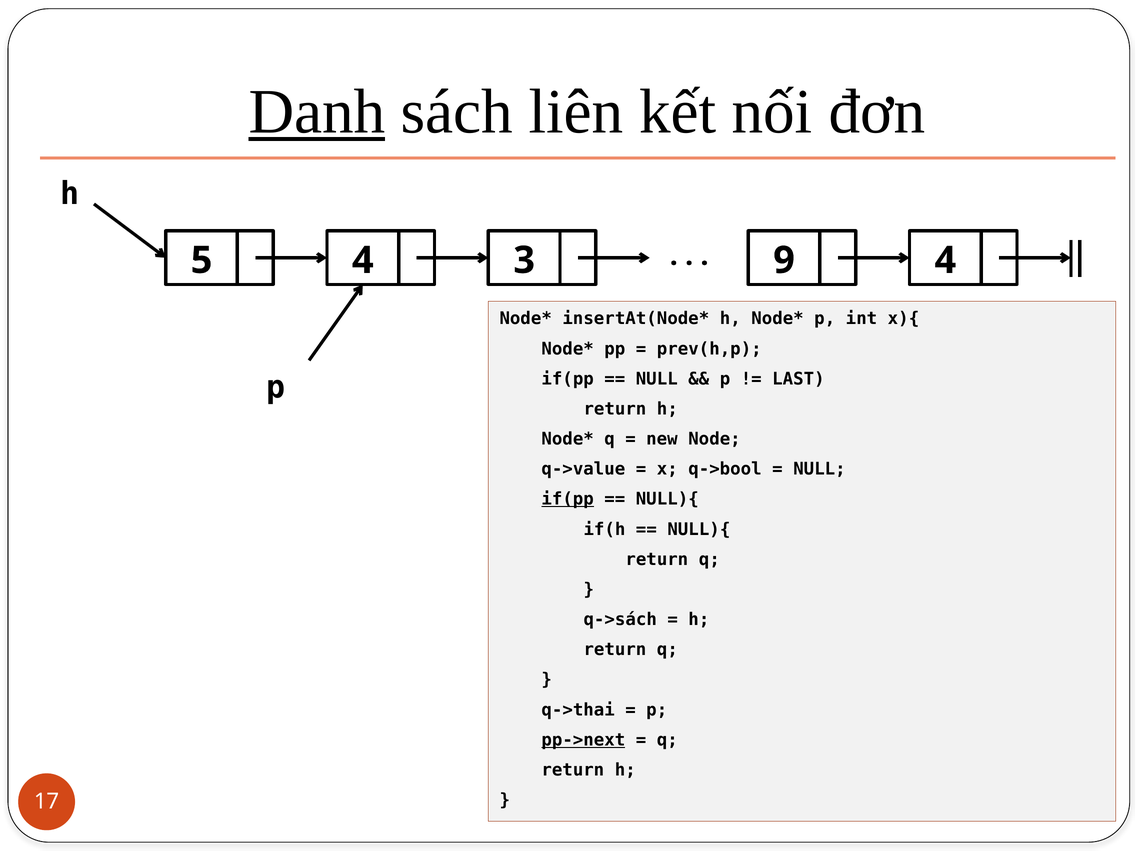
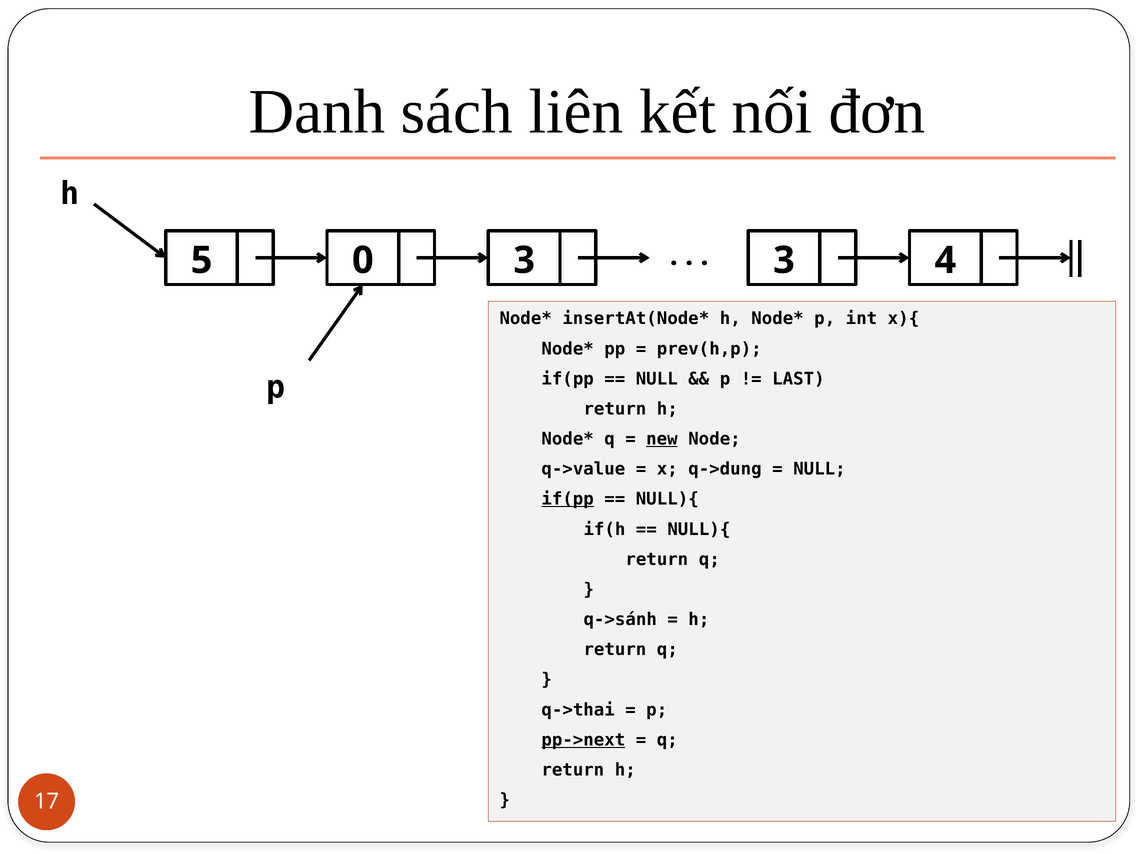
Danh underline: present -> none (317, 112)
5 4: 4 -> 0 (363, 260)
3 9: 9 -> 3 (784, 260)
new underline: none -> present (662, 439)
q->bool: q->bool -> q->dung (725, 469)
q->sách: q->sách -> q->sánh (620, 619)
